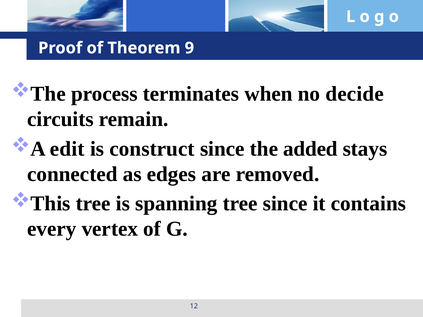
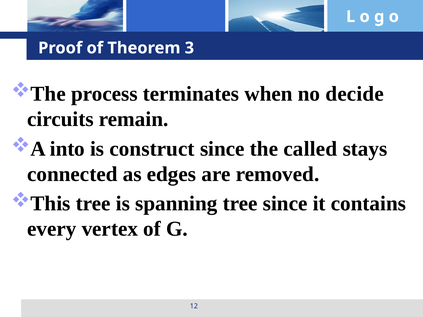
9: 9 -> 3 (189, 48)
edit: edit -> into (67, 149)
added: added -> called (310, 149)
